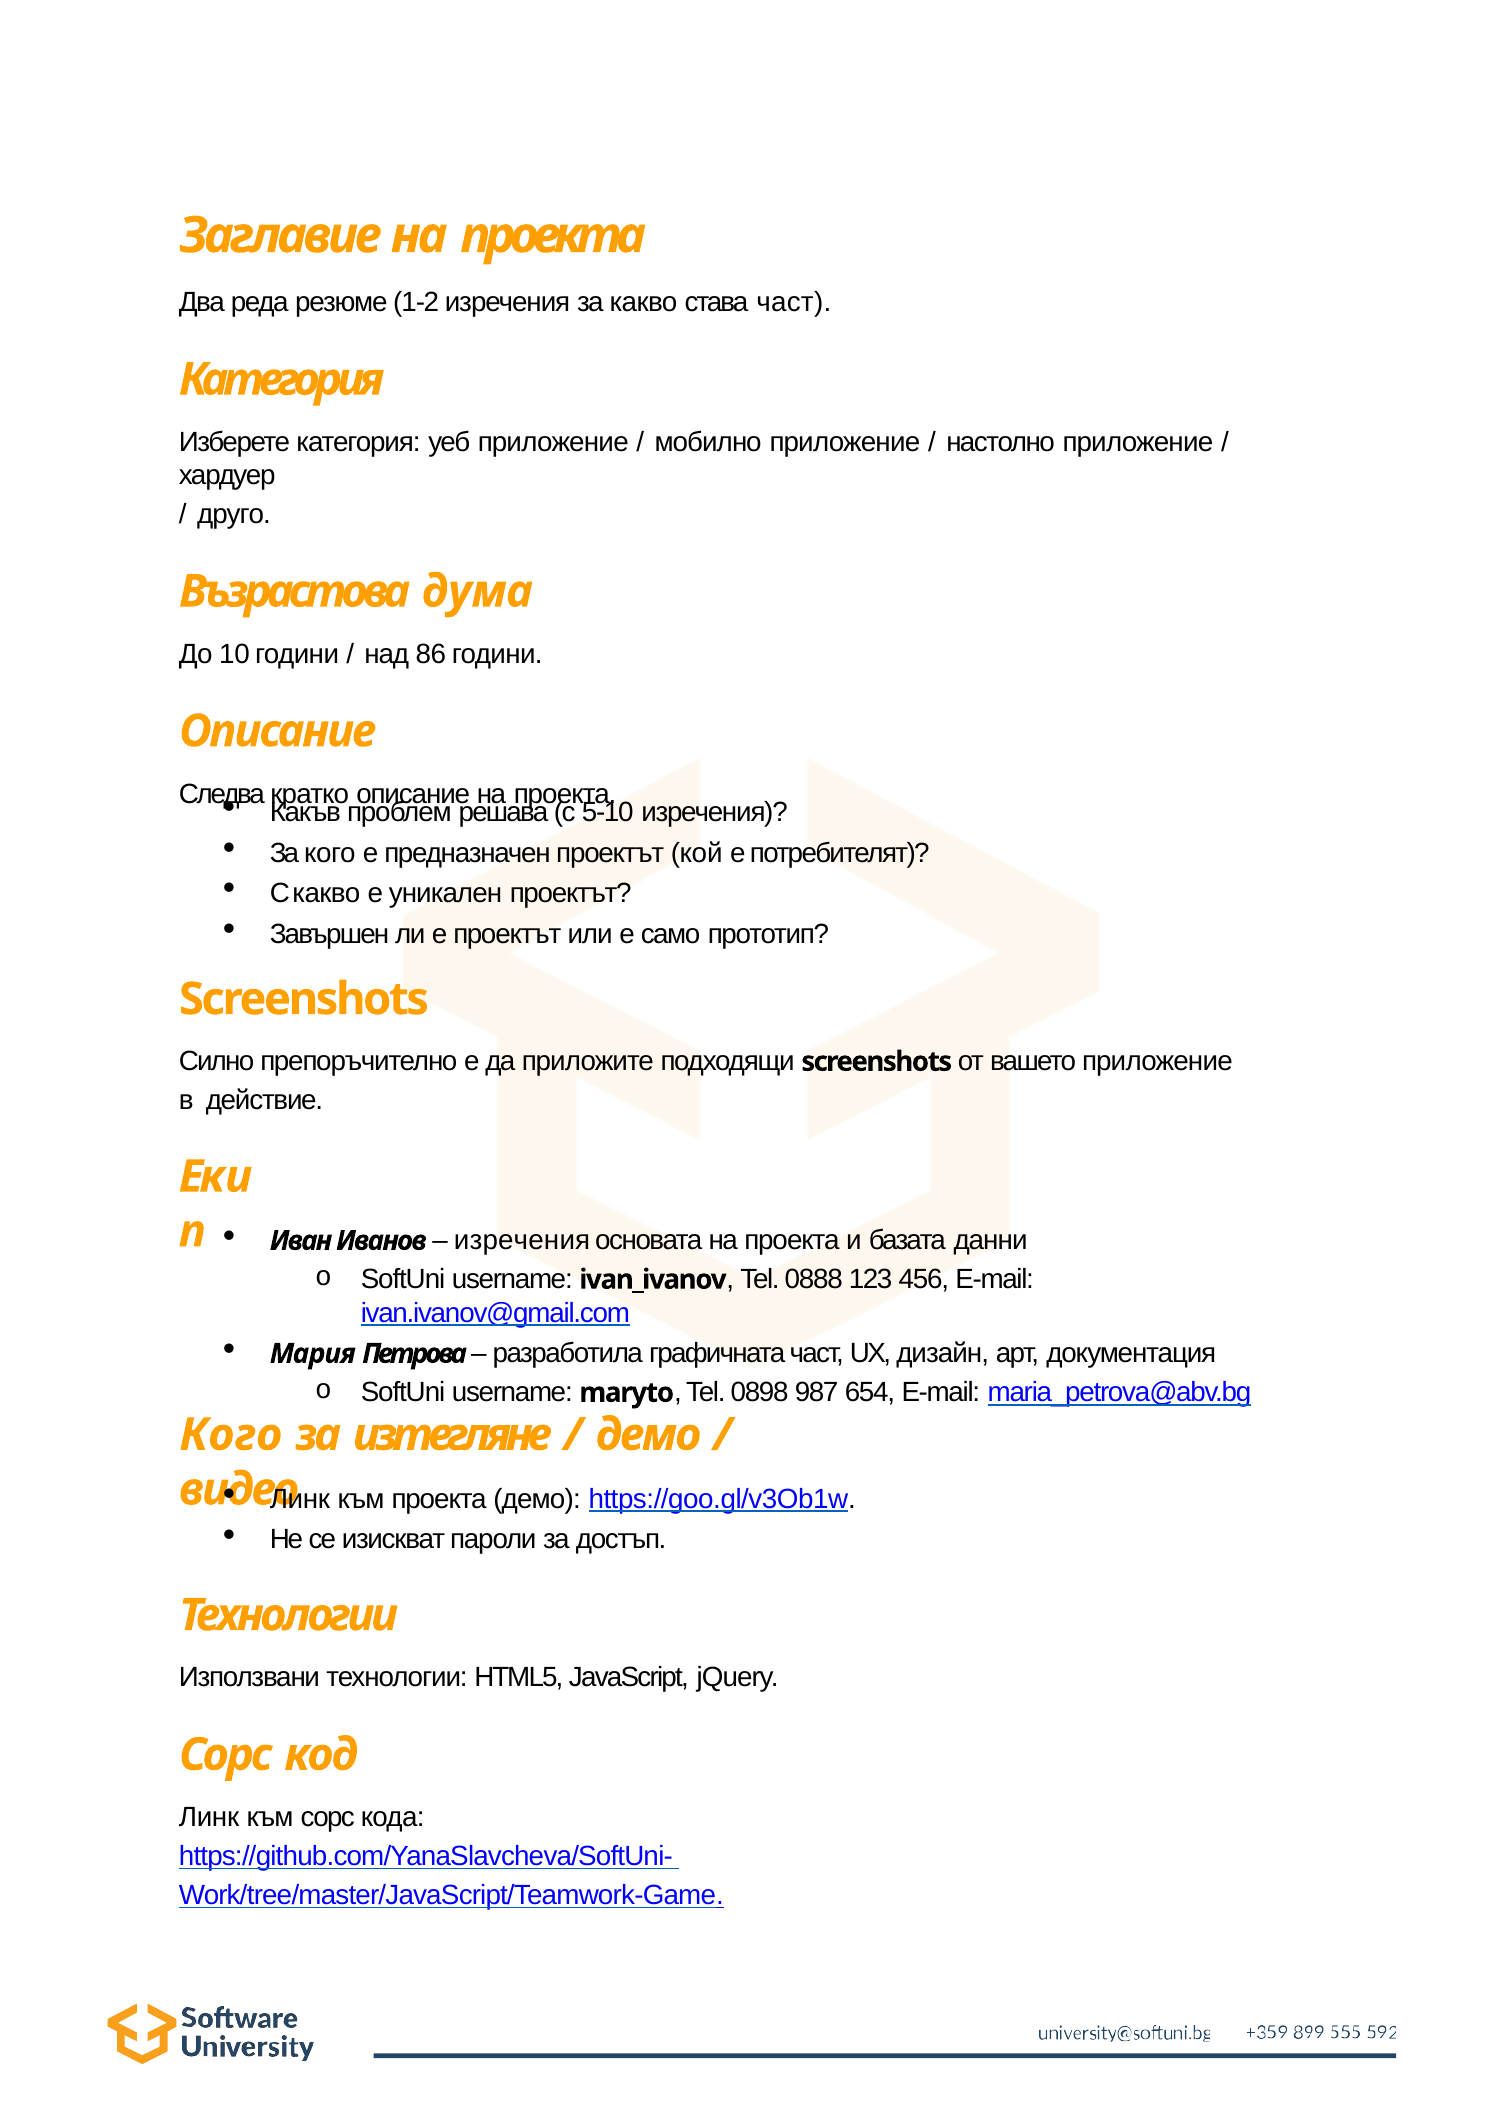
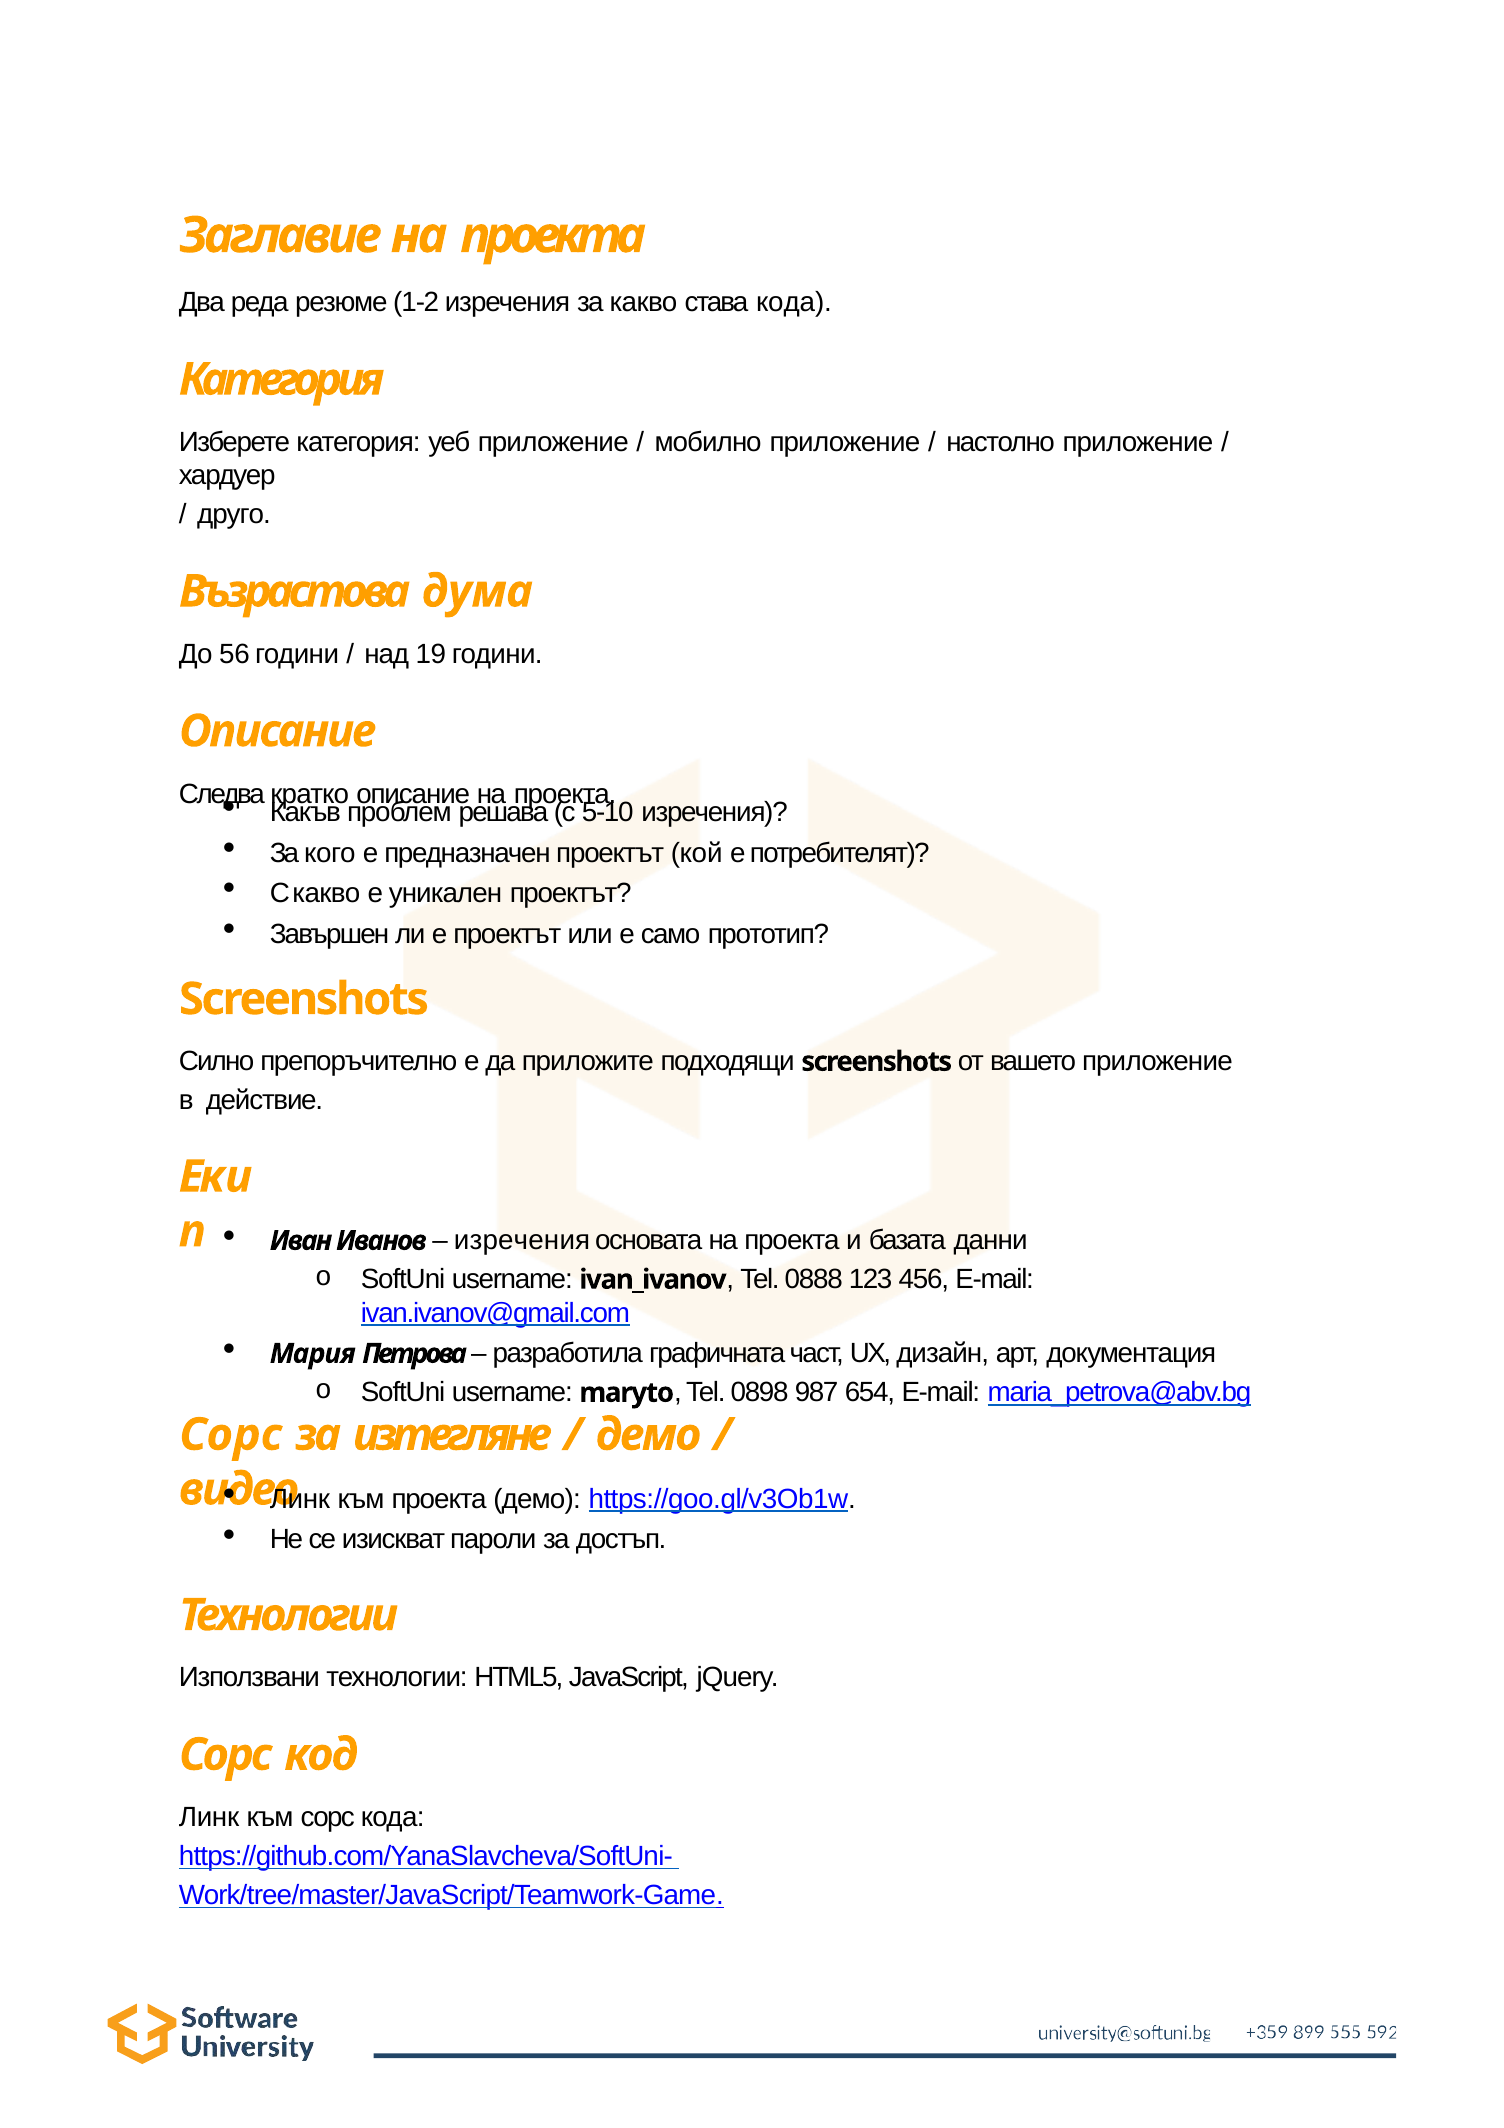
става част: част -> кода (794, 303)
10: 10 -> 56 (235, 654)
86: 86 -> 19 (431, 654)
Кого: Кого -> Сорс (231, 1435)
